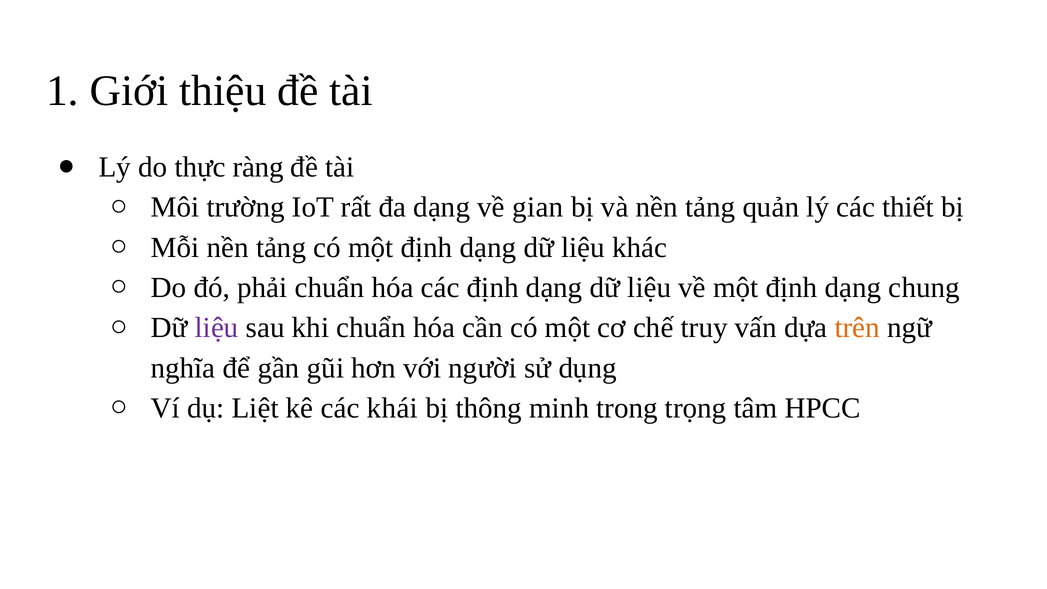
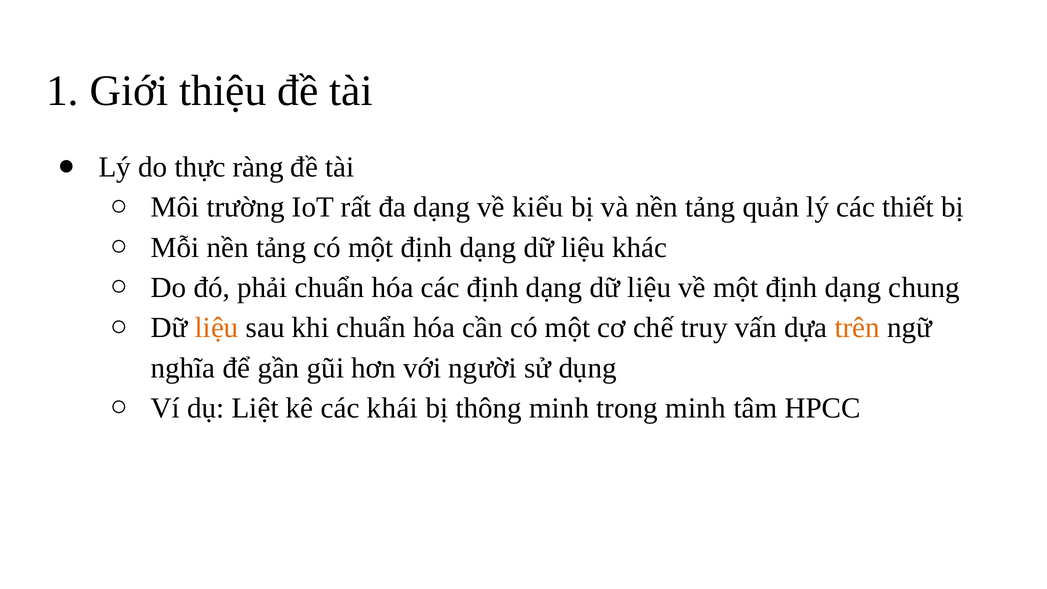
gian: gian -> kiểu (538, 207)
liệu colour: purple -> orange (217, 328)
trong trọng: trọng -> minh (696, 408)
